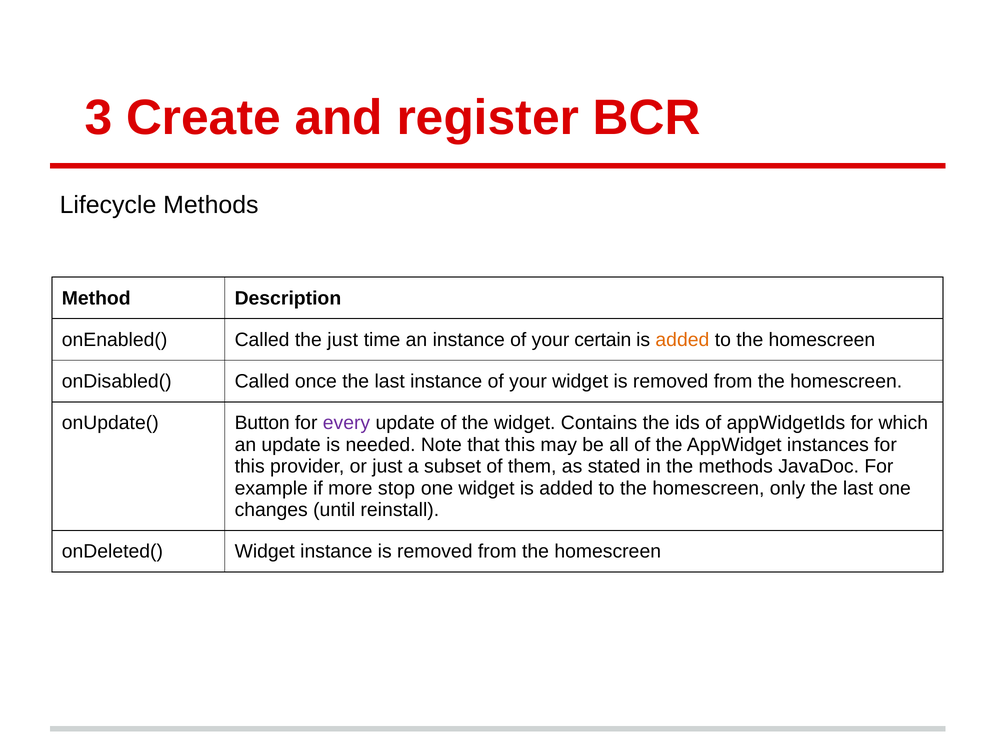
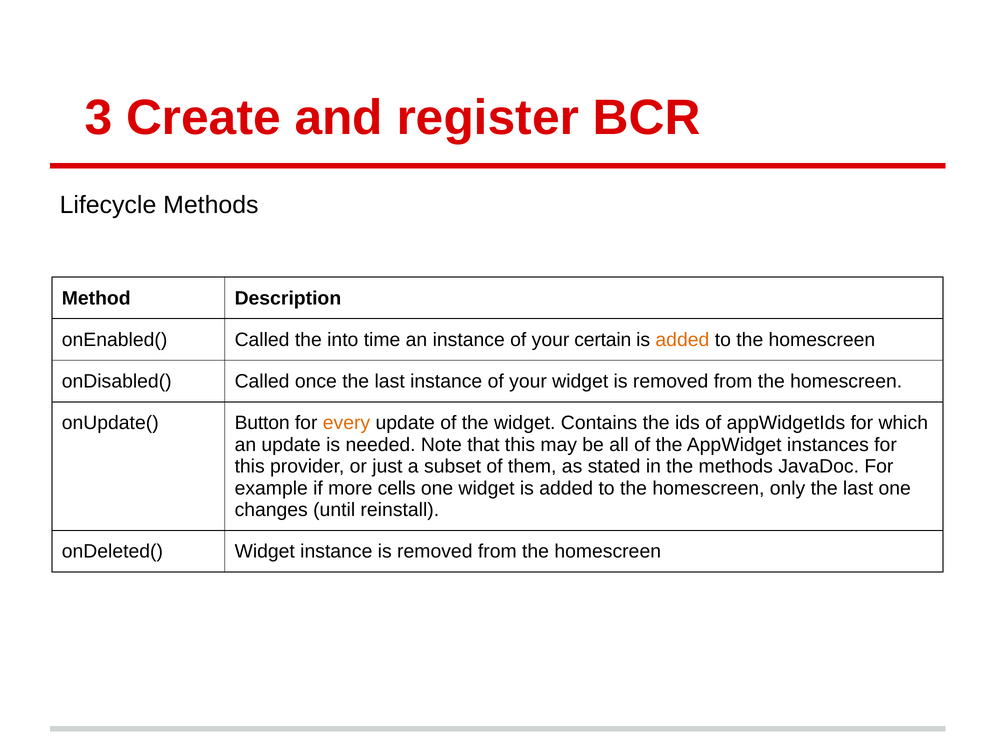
the just: just -> into (343, 340)
every colour: purple -> orange (347, 423)
stop: stop -> cells (397, 488)
